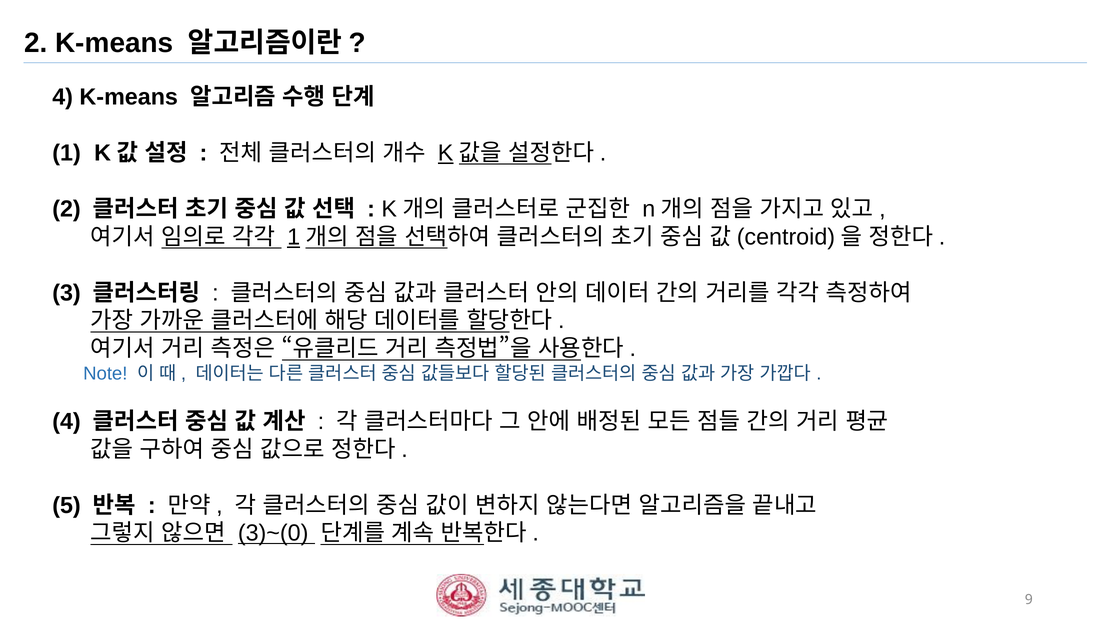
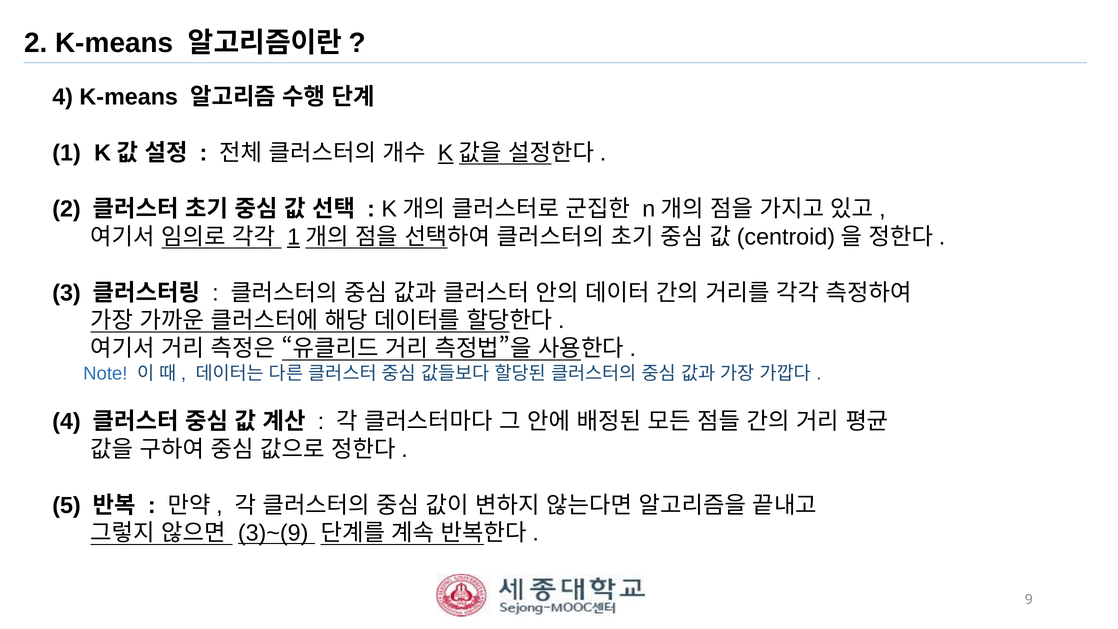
3)~(0: 3)~(0 -> 3)~(9 (273, 533)
